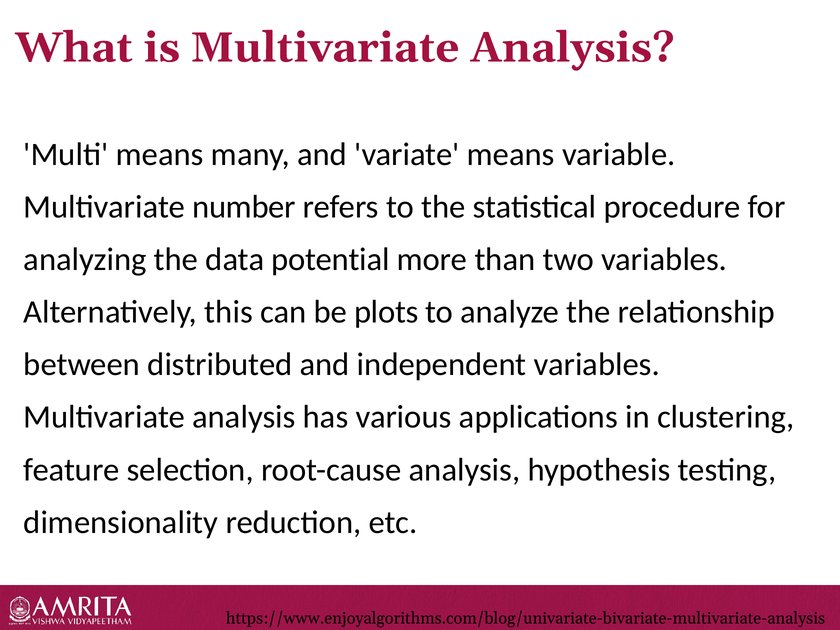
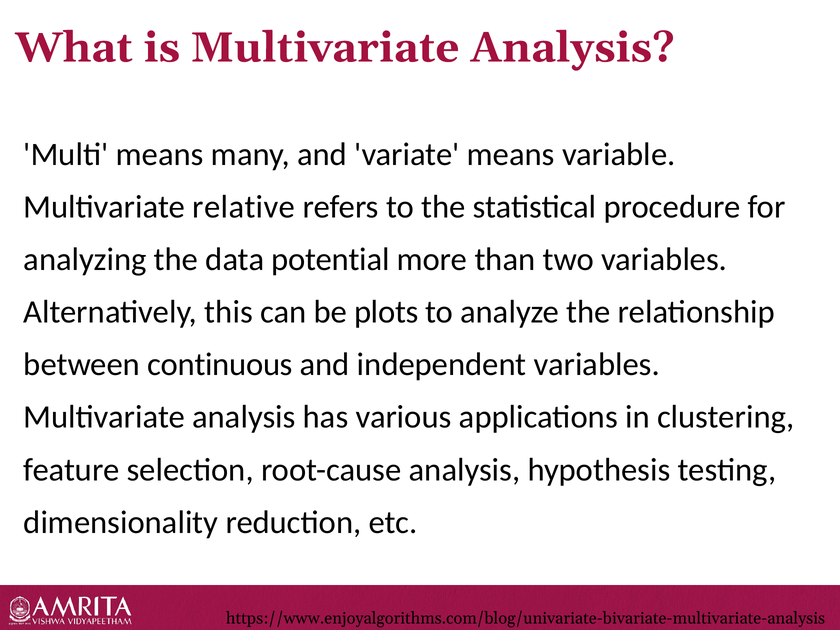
number: number -> relative (244, 207)
distributed: distributed -> continuous (220, 365)
